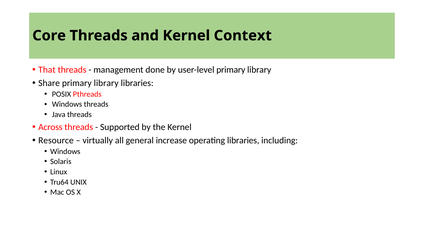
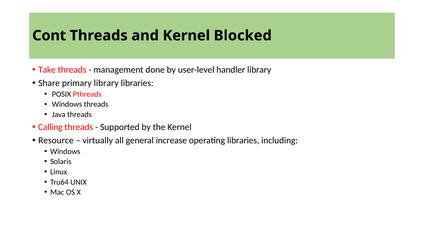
Core: Core -> Cont (49, 36)
Context: Context -> Blocked (243, 36)
That: That -> Take (47, 70)
user-level primary: primary -> handler (231, 70)
Across: Across -> Calling (50, 127)
